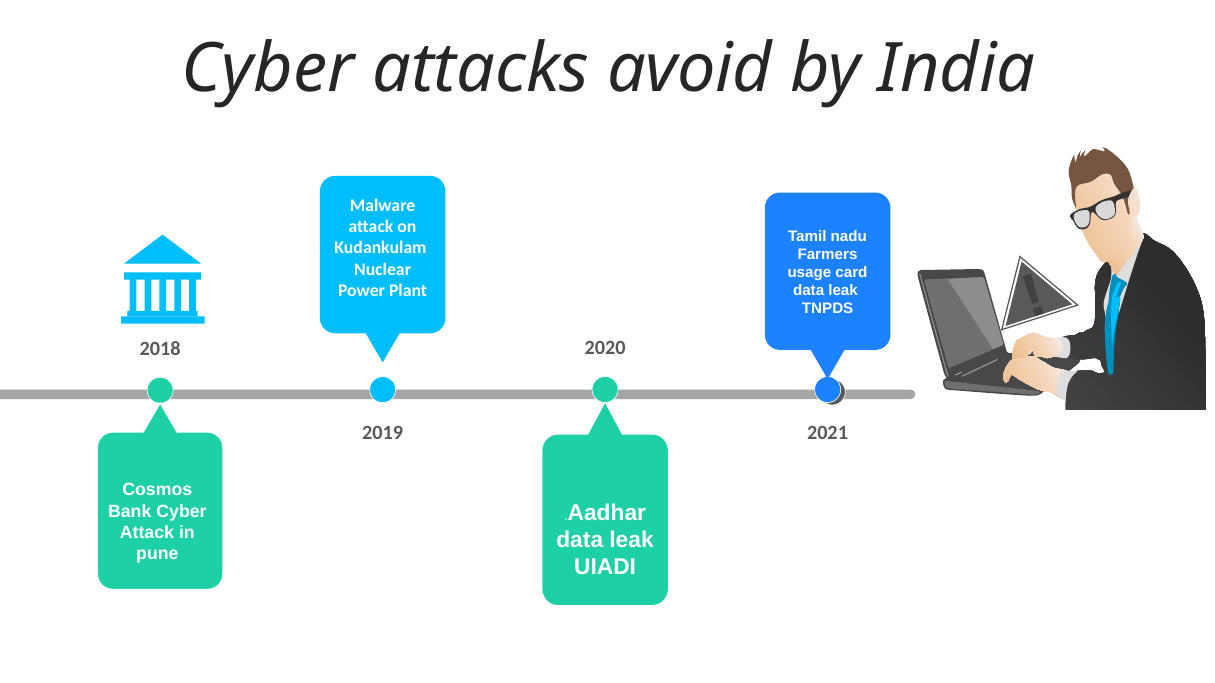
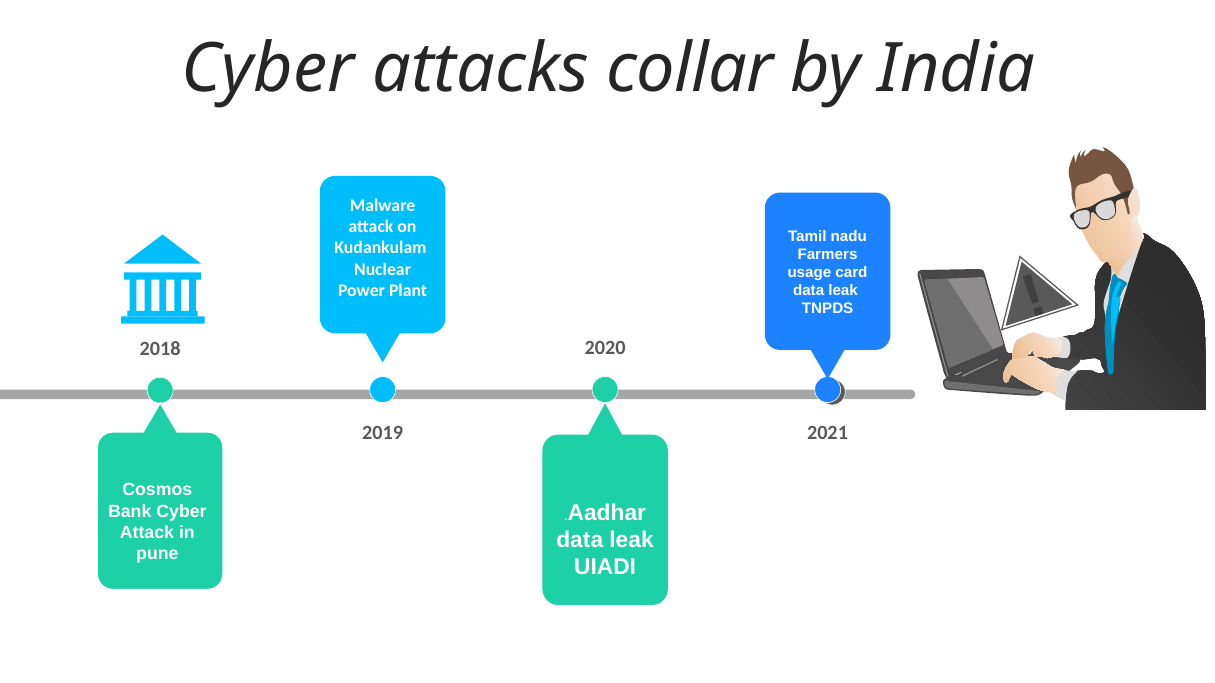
avoid: avoid -> collar (690, 70)
